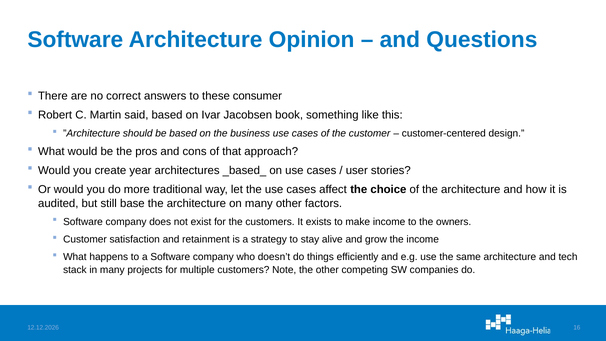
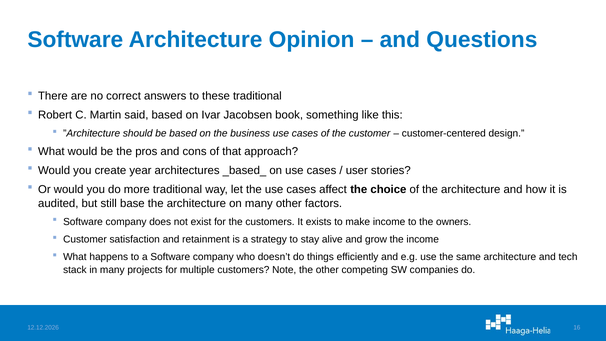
these consumer: consumer -> traditional (257, 96)
